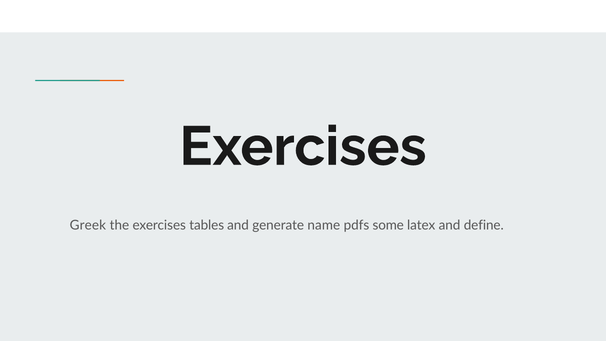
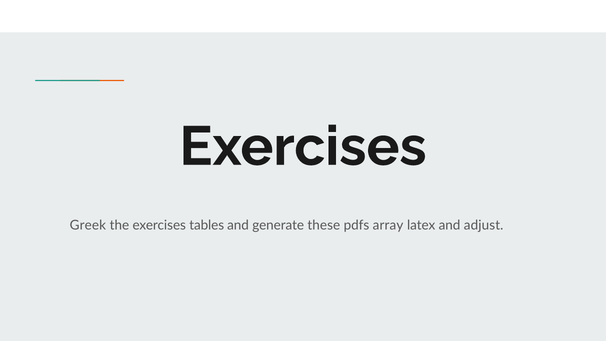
name: name -> these (324, 225)
some: some -> array (388, 225)
define: define -> adjust (484, 225)
